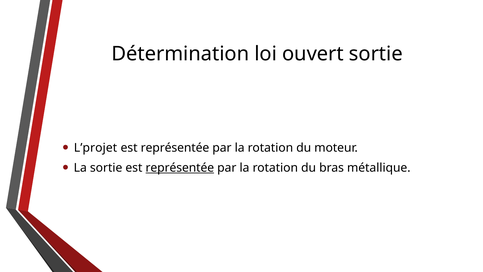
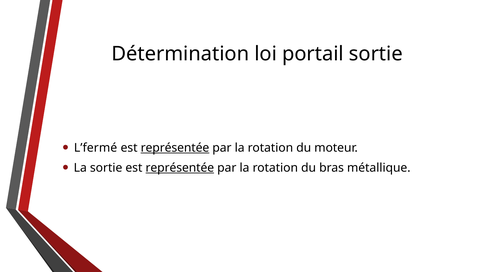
ouvert: ouvert -> portail (313, 54)
L’projet: L’projet -> L’fermé (96, 148)
représentée underline: none -> present (175, 148)
